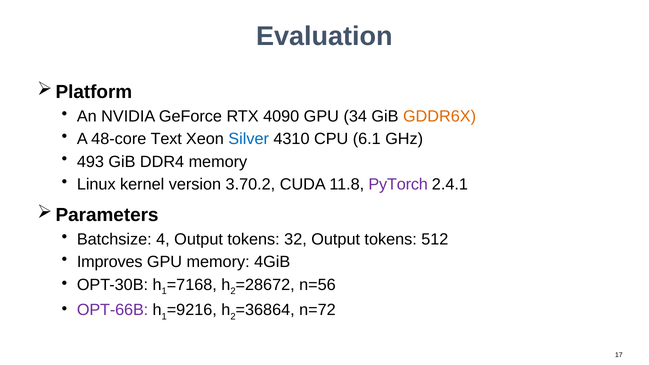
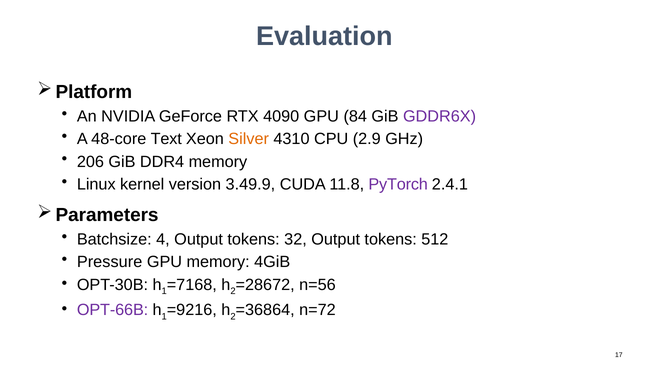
34: 34 -> 84 (355, 116)
GDDR6X colour: orange -> purple (440, 116)
Silver colour: blue -> orange (249, 139)
6.1: 6.1 -> 2.9 (367, 139)
493: 493 -> 206 (90, 162)
3.70.2: 3.70.2 -> 3.49.9 (250, 185)
Improves: Improves -> Pressure (110, 262)
